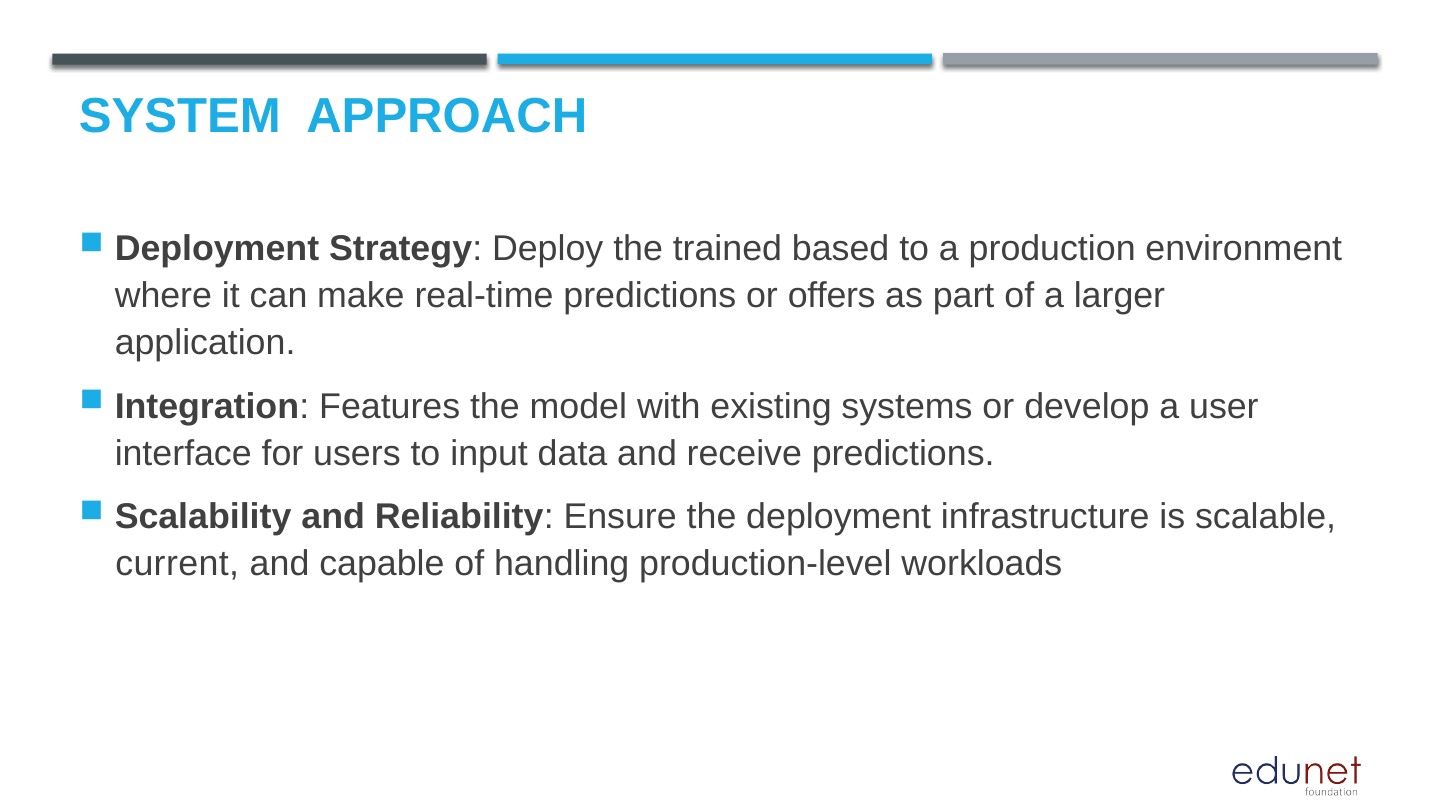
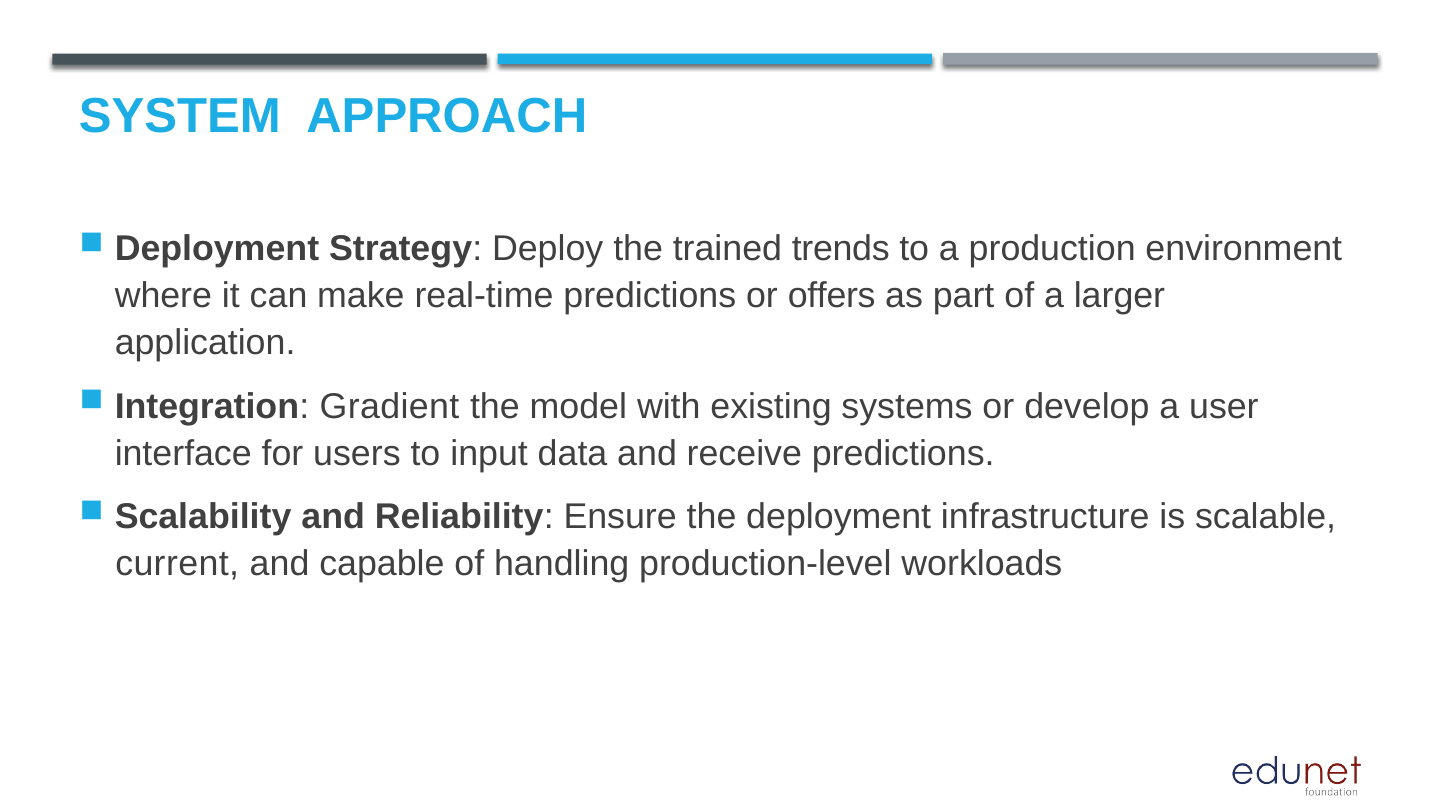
based: based -> trends (841, 249)
Features: Features -> Gradient (390, 407)
